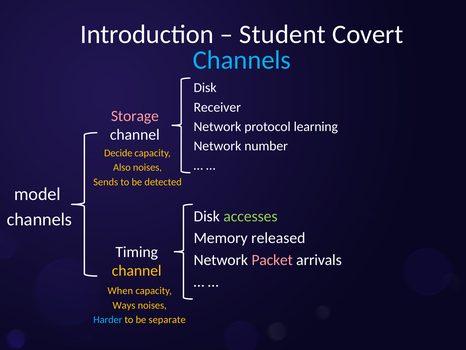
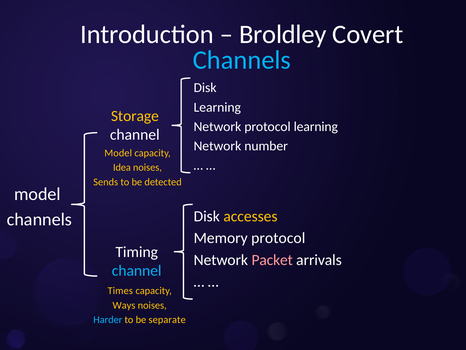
Student: Student -> Broldley (283, 34)
Receiver: Receiver -> Learning (217, 107)
Storage colour: pink -> yellow (135, 116)
Decide: Decide -> Model (118, 153)
Also: Also -> Idea (122, 167)
accesses colour: light green -> yellow (250, 216)
Memory released: released -> protocol (278, 238)
channel colour: yellow -> light blue (137, 270)
When: When -> Times (120, 290)
